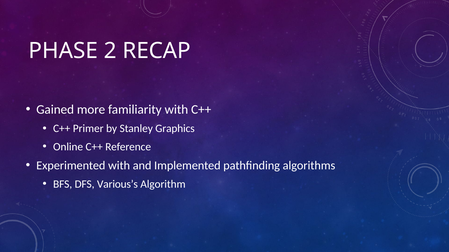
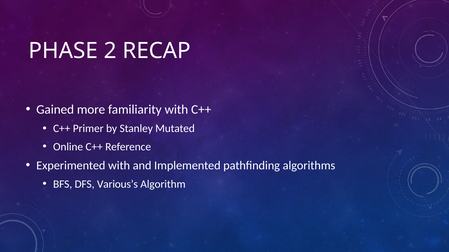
Graphics: Graphics -> Mutated (175, 129)
